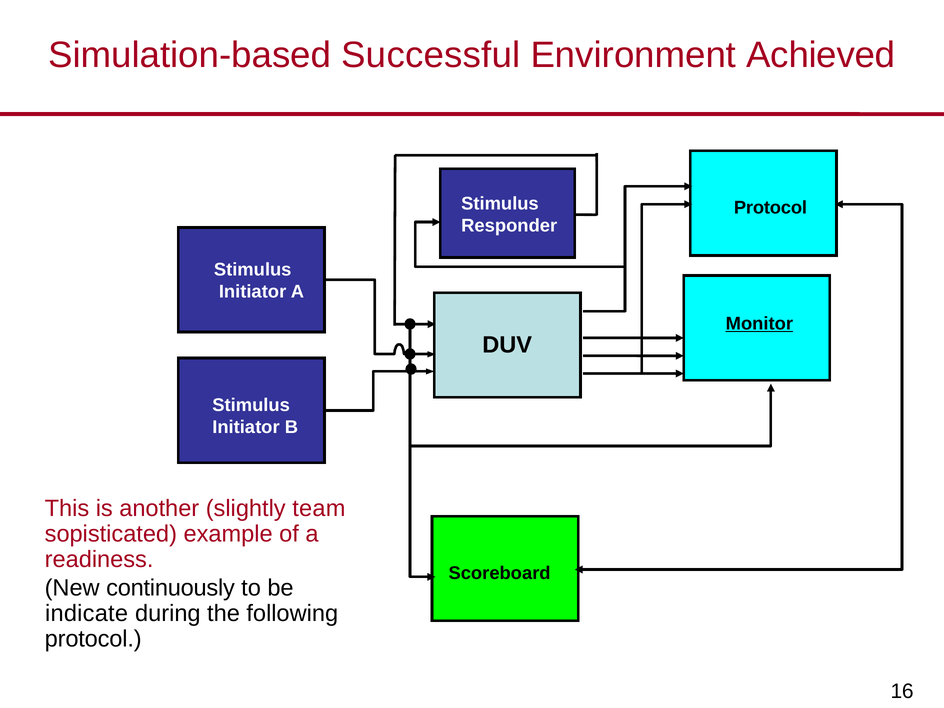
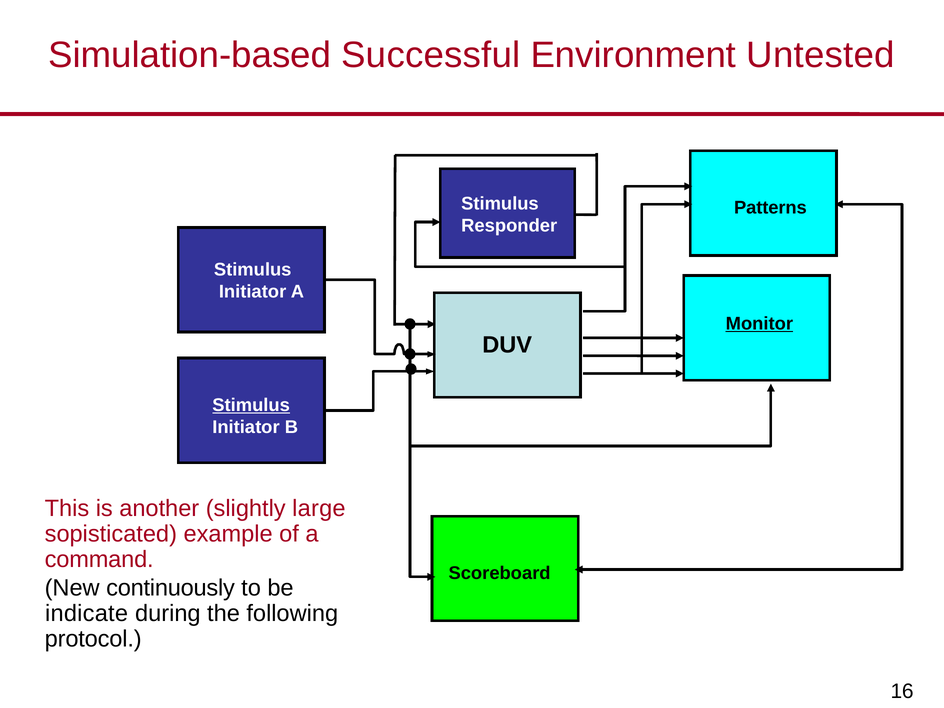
Achieved: Achieved -> Untested (821, 55)
Protocol: Protocol -> Patterns (770, 208)
Stimulus underline: none -> present (251, 405)
team: team -> large (319, 508)
readiness: readiness -> command (99, 559)
